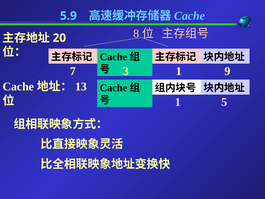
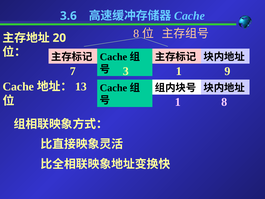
5.9: 5.9 -> 3.6 (68, 16)
1 5: 5 -> 8 (224, 102)
